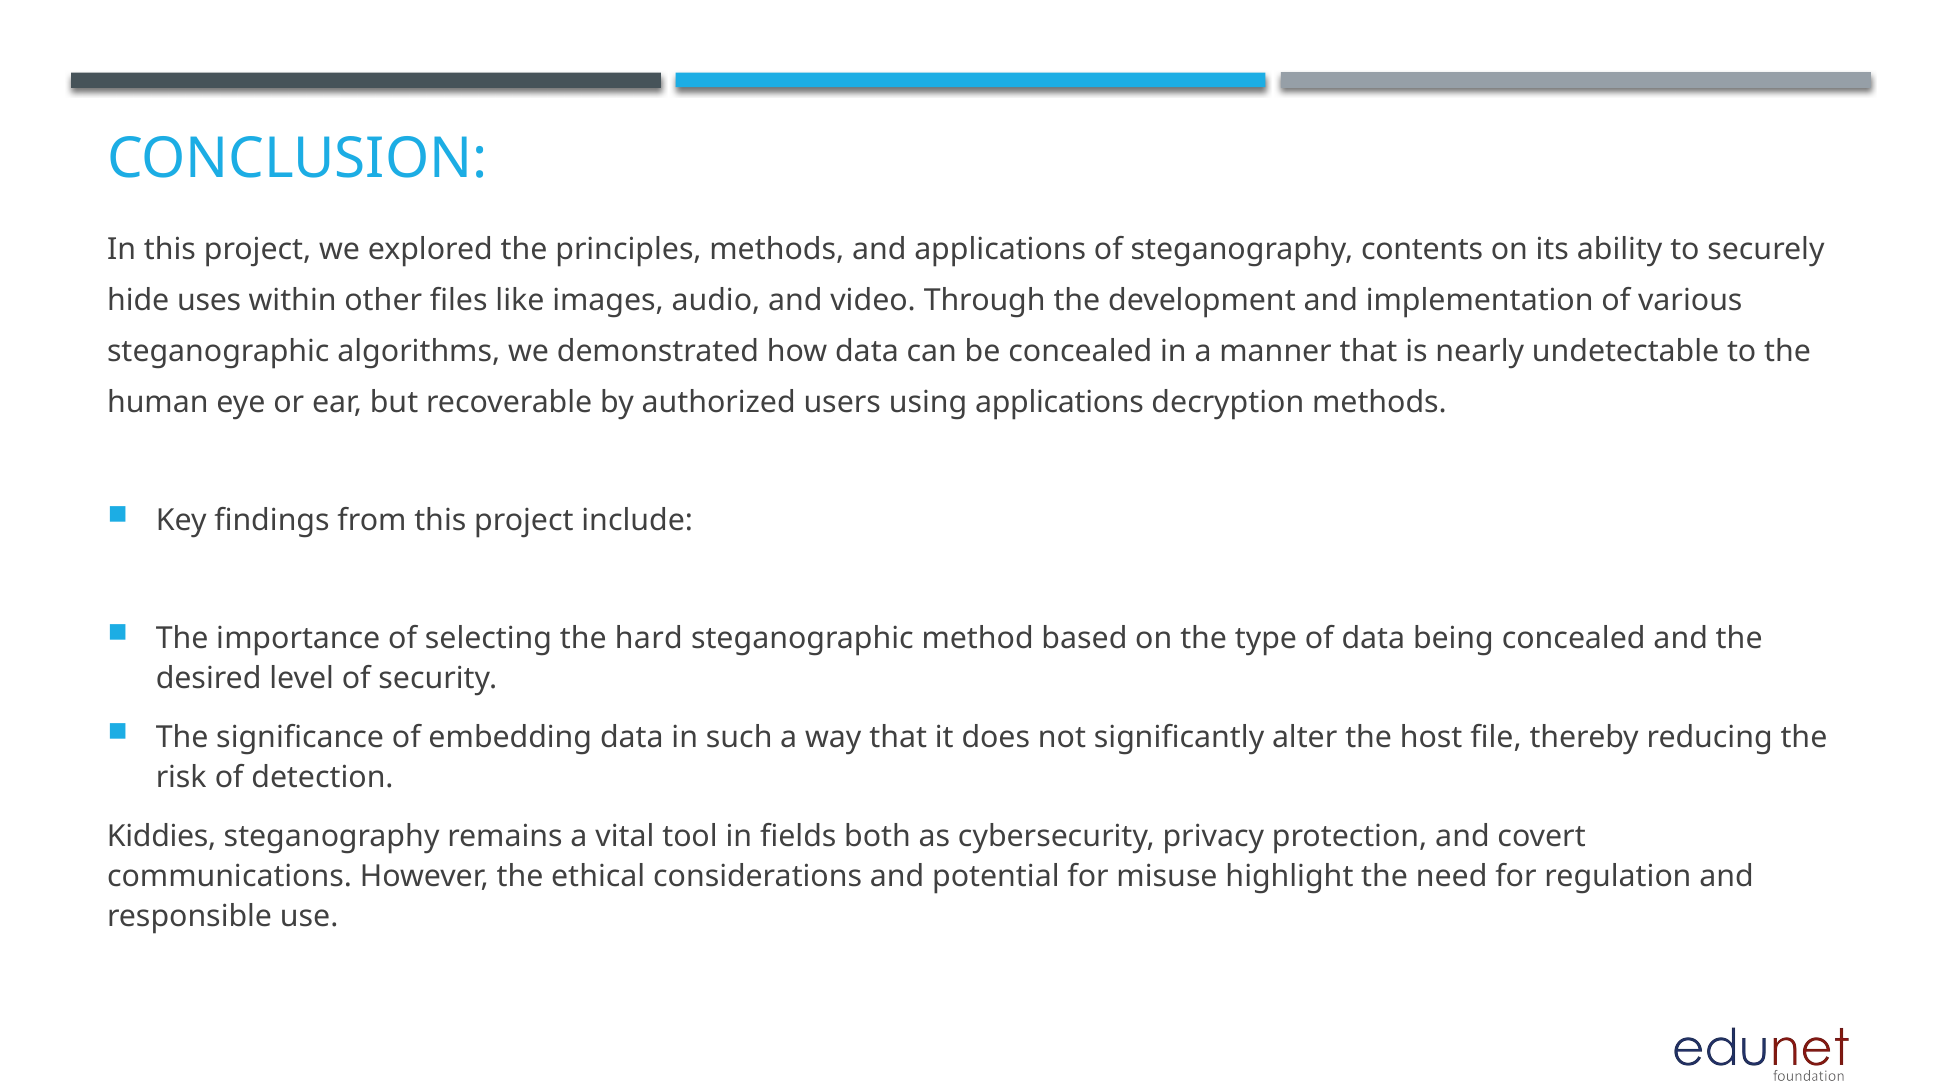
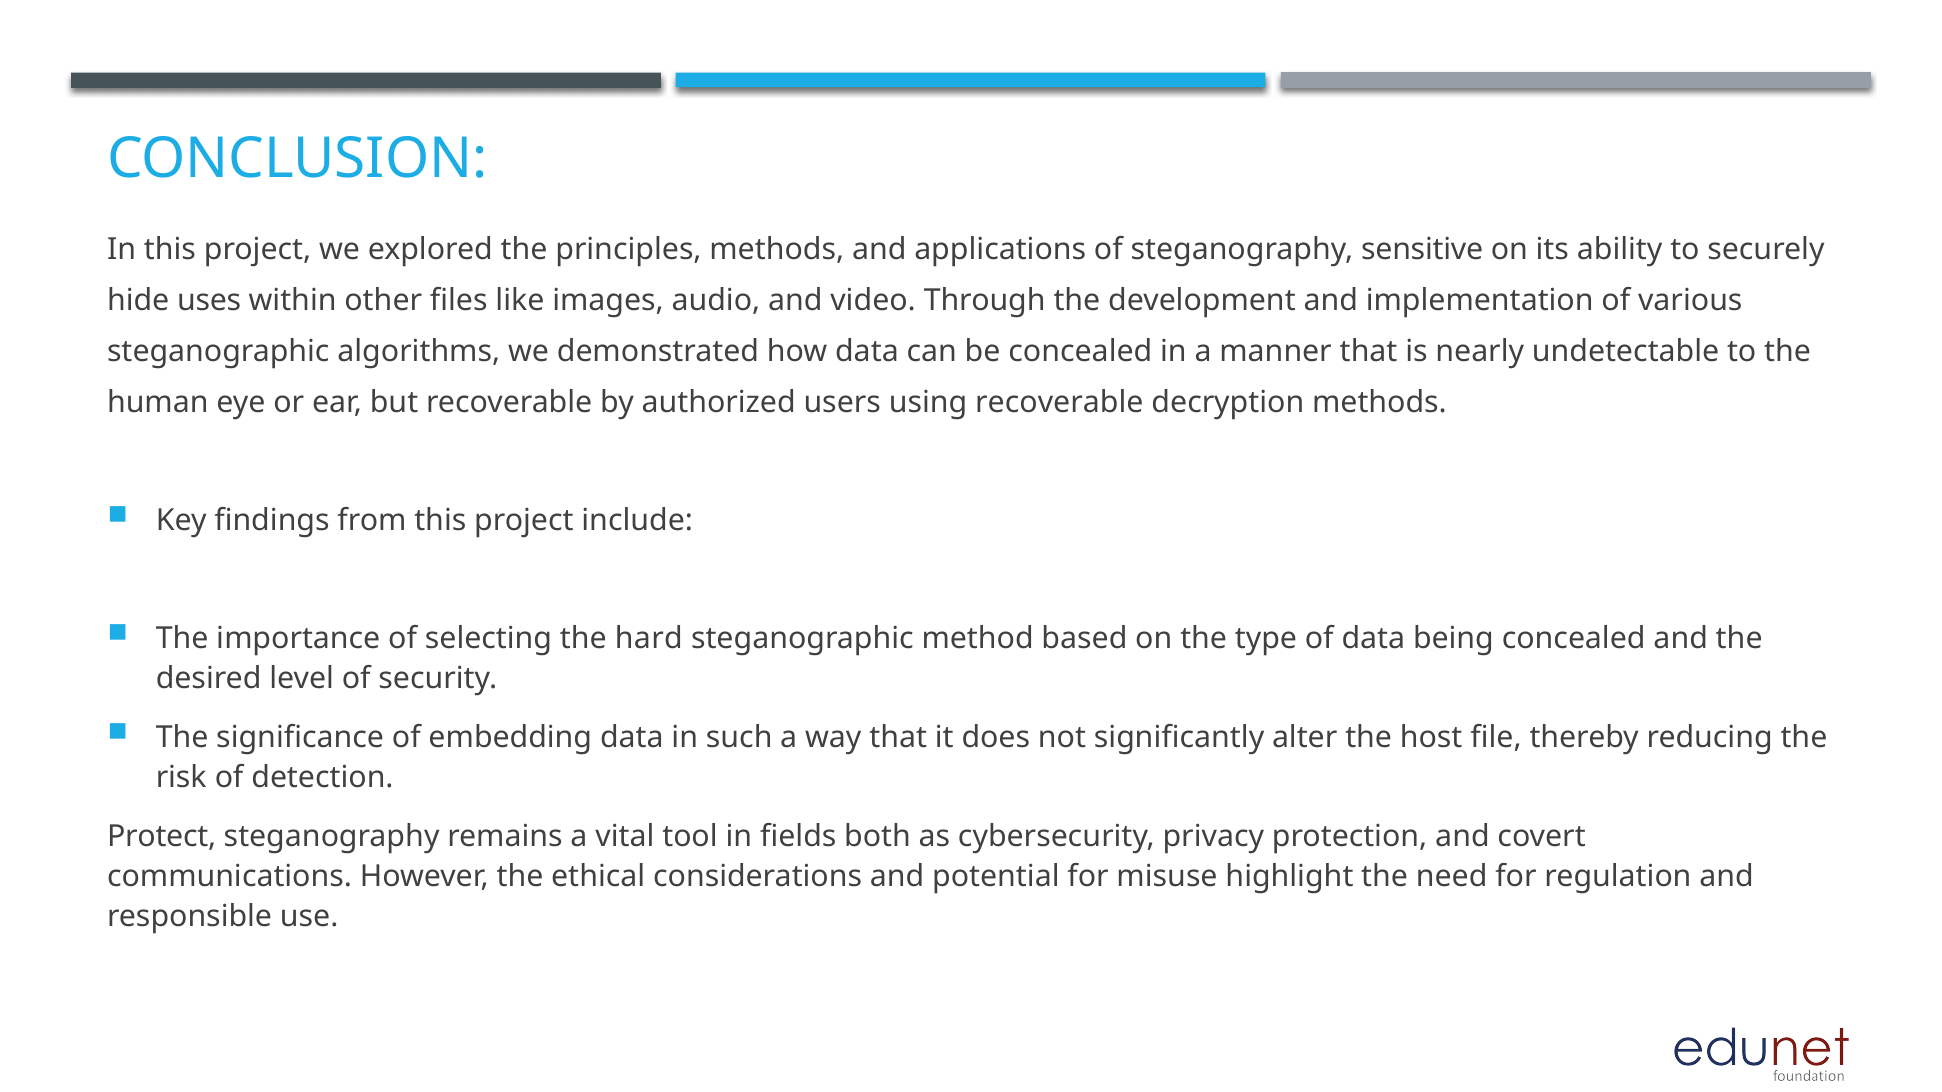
contents: contents -> sensitive (1422, 250)
using applications: applications -> recoverable (1059, 402)
Kiddies: Kiddies -> Protect (162, 837)
